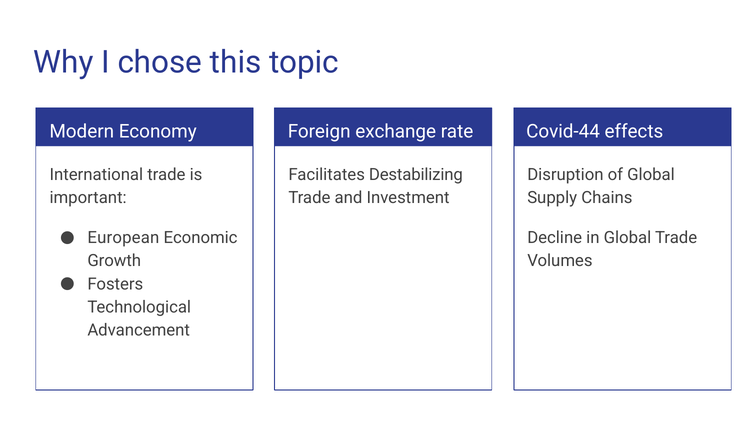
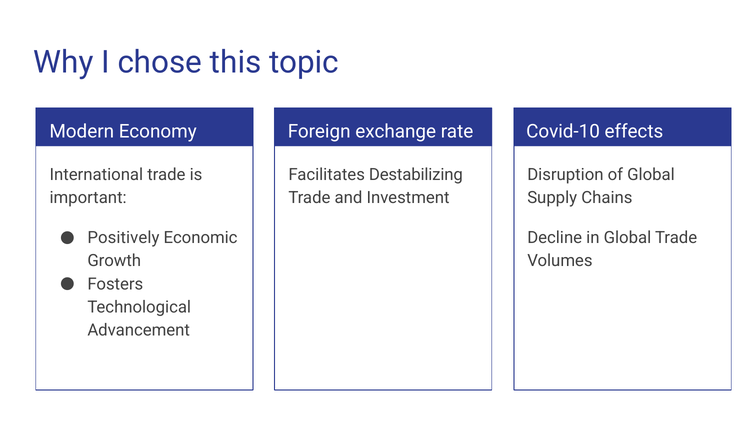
Covid-44: Covid-44 -> Covid-10 (563, 132)
European: European -> Positively (123, 238)
